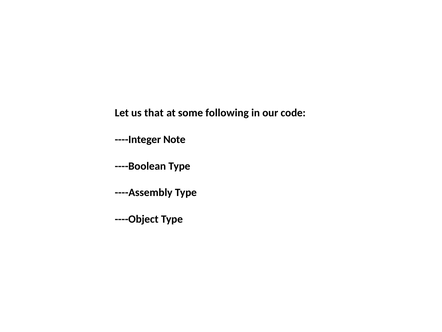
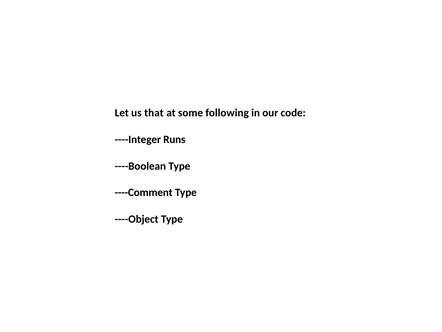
Note: Note -> Runs (174, 139)
----Assembly: ----Assembly -> ----Comment (144, 192)
